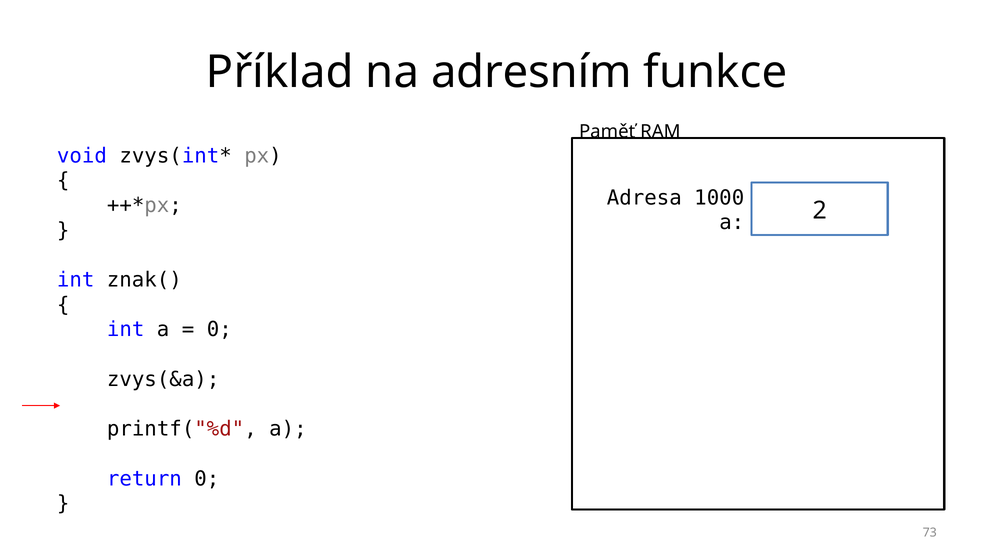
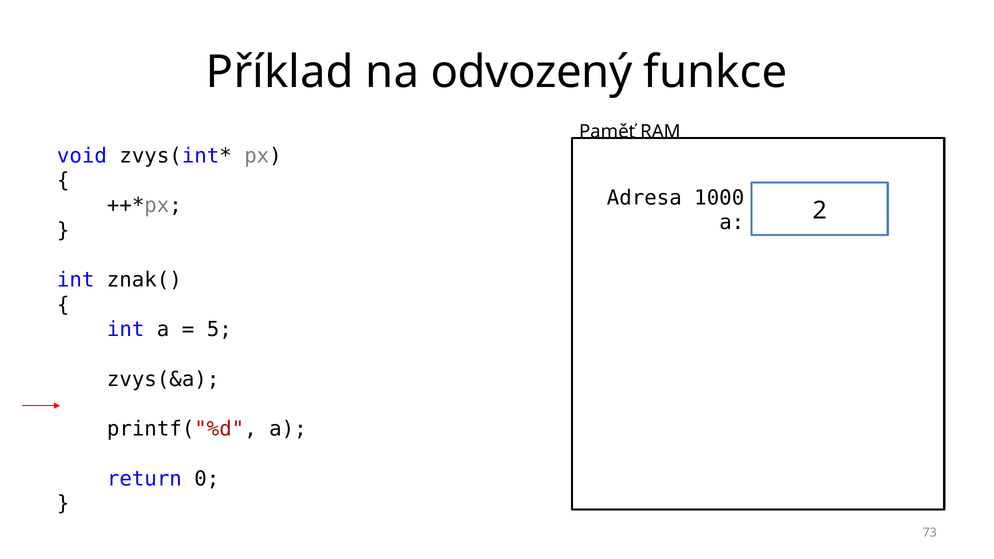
adresním: adresním -> odvozený (532, 72)
0: 0 -> 5 (219, 330)
